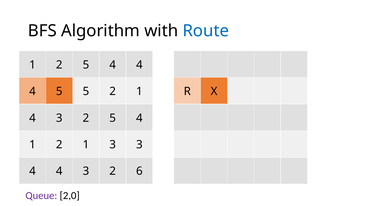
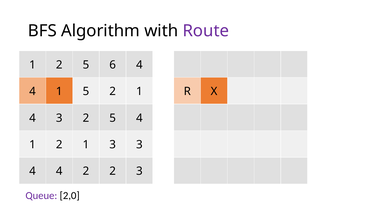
Route colour: blue -> purple (206, 31)
1 2 5 4: 4 -> 6 (113, 65)
5: 5 -> 1 (59, 91)
4 4 3: 3 -> 2 (86, 171)
2 6: 6 -> 3 (139, 171)
